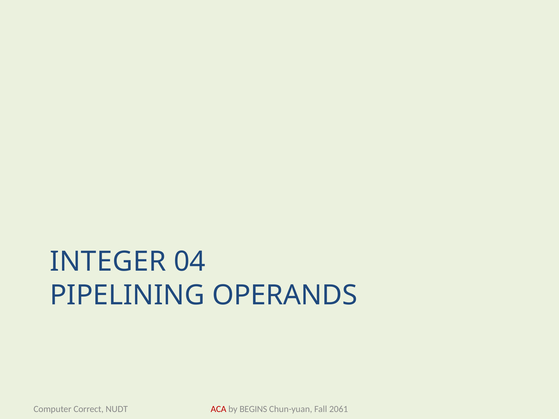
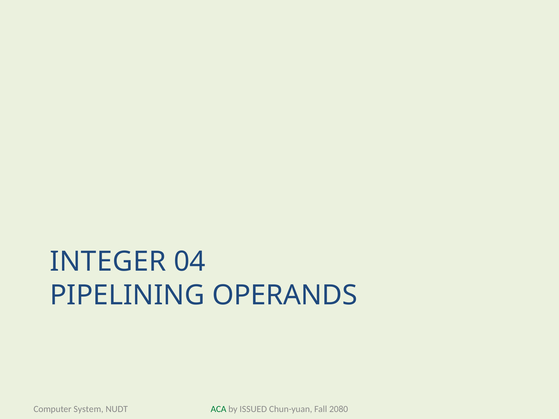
Correct: Correct -> System (88, 409)
ACA colour: red -> green (219, 409)
BEGINS: BEGINS -> ISSUED (253, 409)
2061: 2061 -> 2080 (339, 409)
